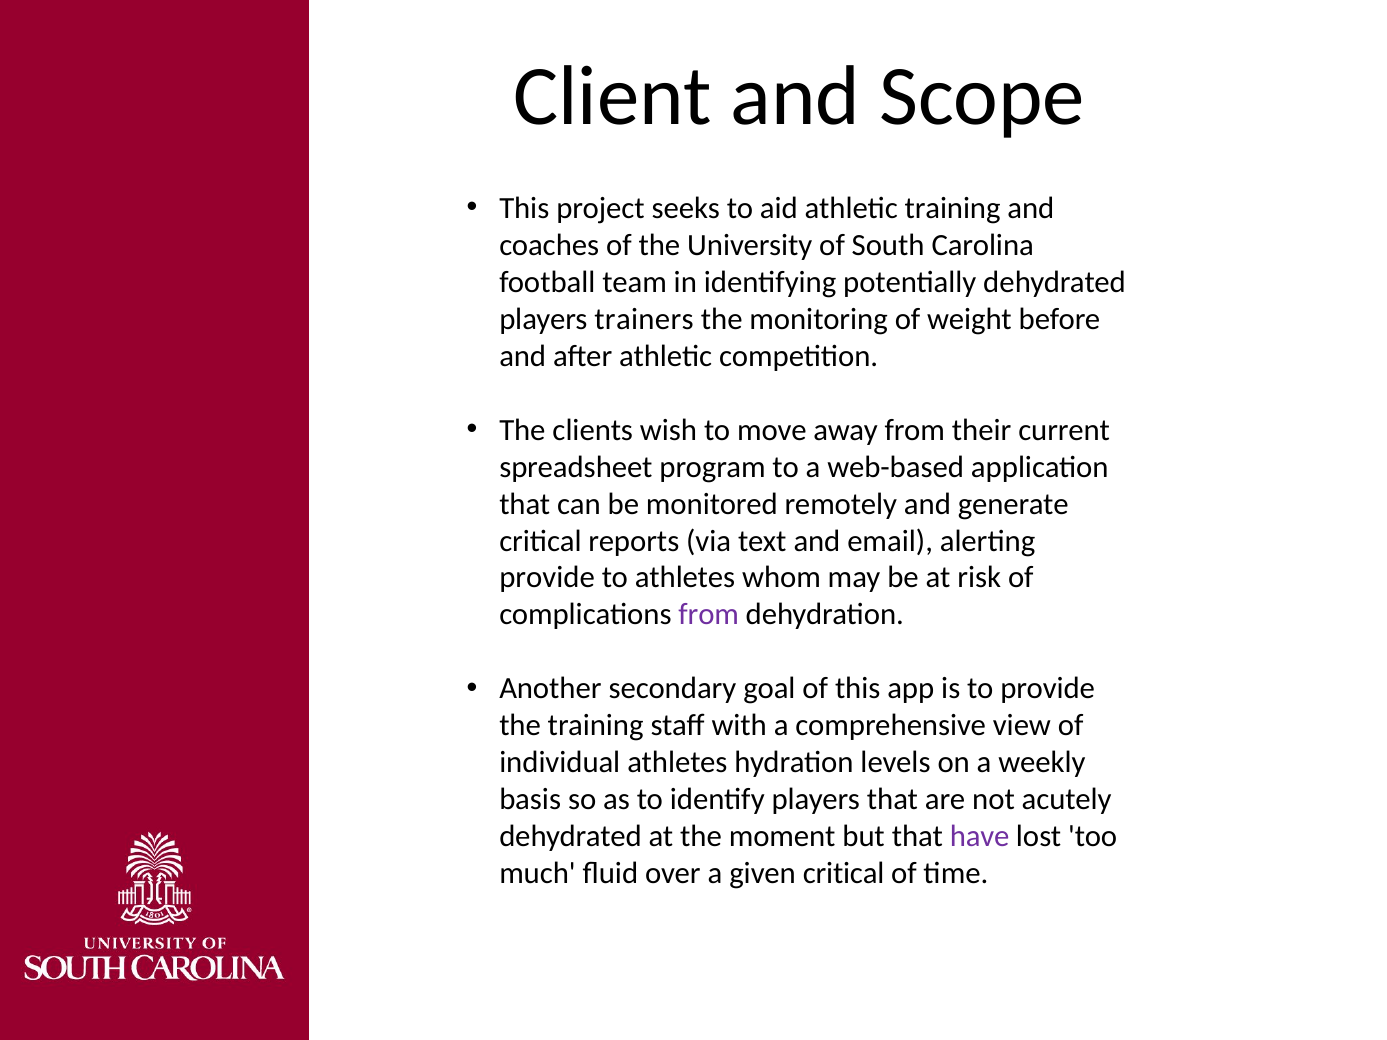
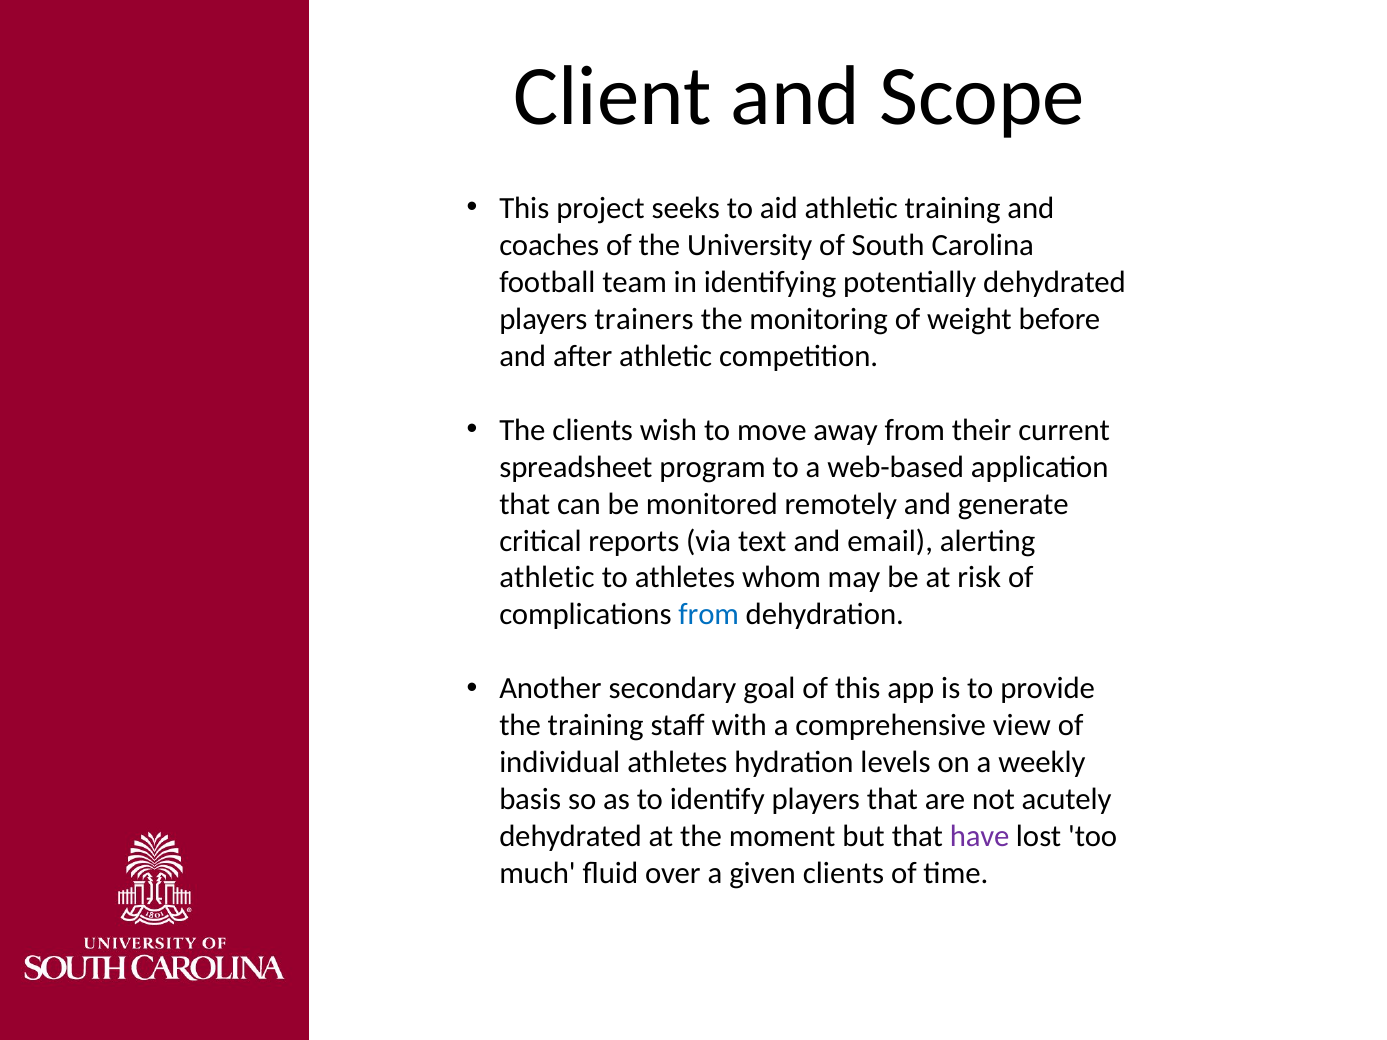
provide: provide -> athletic (547, 578)
from colour: purple -> blue (709, 615)
given critical: critical -> clients (843, 874)
